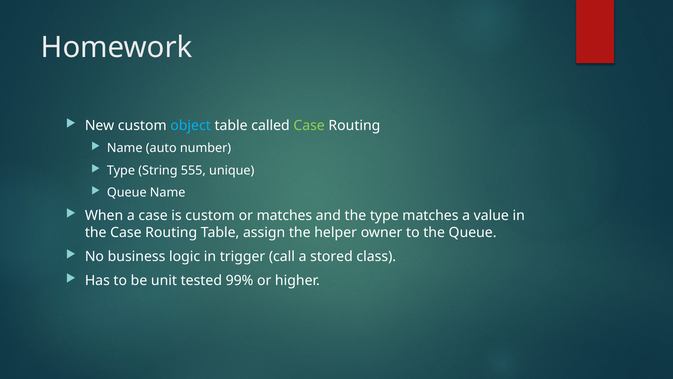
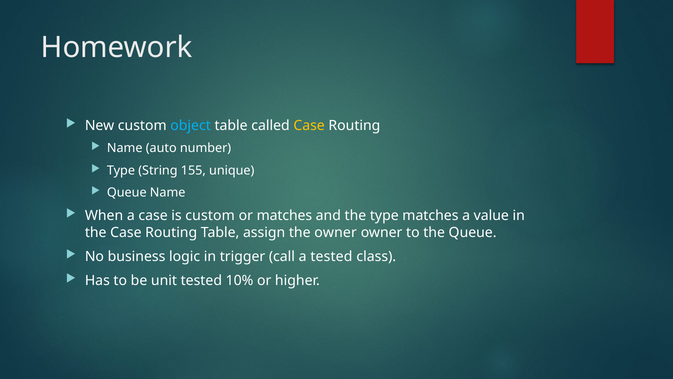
Case colour: light green -> yellow (309, 125)
555: 555 -> 155 (193, 170)
the helper: helper -> owner (336, 232)
a stored: stored -> tested (331, 256)
99%: 99% -> 10% (240, 280)
